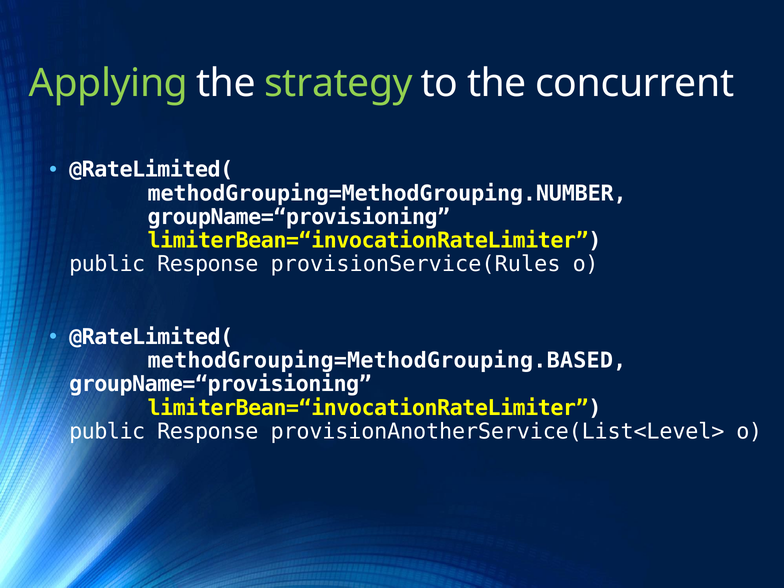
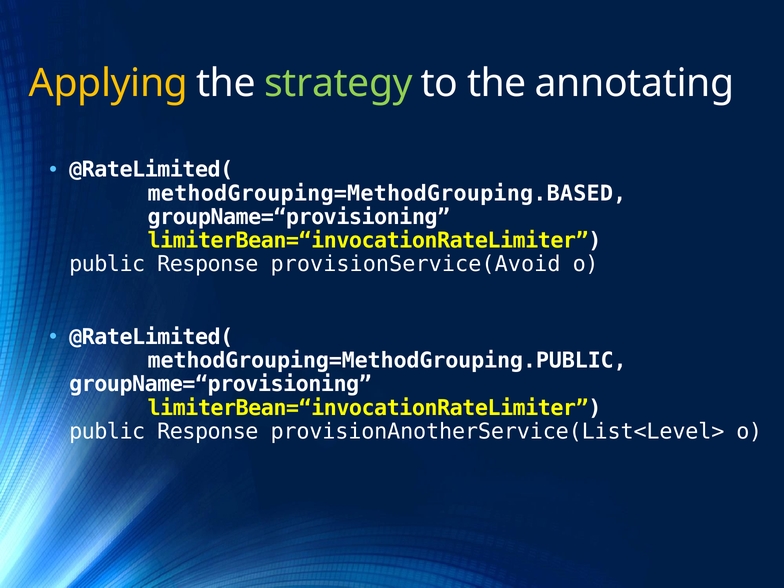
Applying colour: light green -> yellow (109, 83)
concurrent: concurrent -> annotating (635, 83)
methodGrouping=MethodGrouping.NUMBER: methodGrouping=MethodGrouping.NUMBER -> methodGrouping=MethodGrouping.BASED (387, 193)
provisionService(Rules: provisionService(Rules -> provisionService(Avoid (416, 264)
methodGrouping=MethodGrouping.BASED: methodGrouping=MethodGrouping.BASED -> methodGrouping=MethodGrouping.PUBLIC (387, 361)
